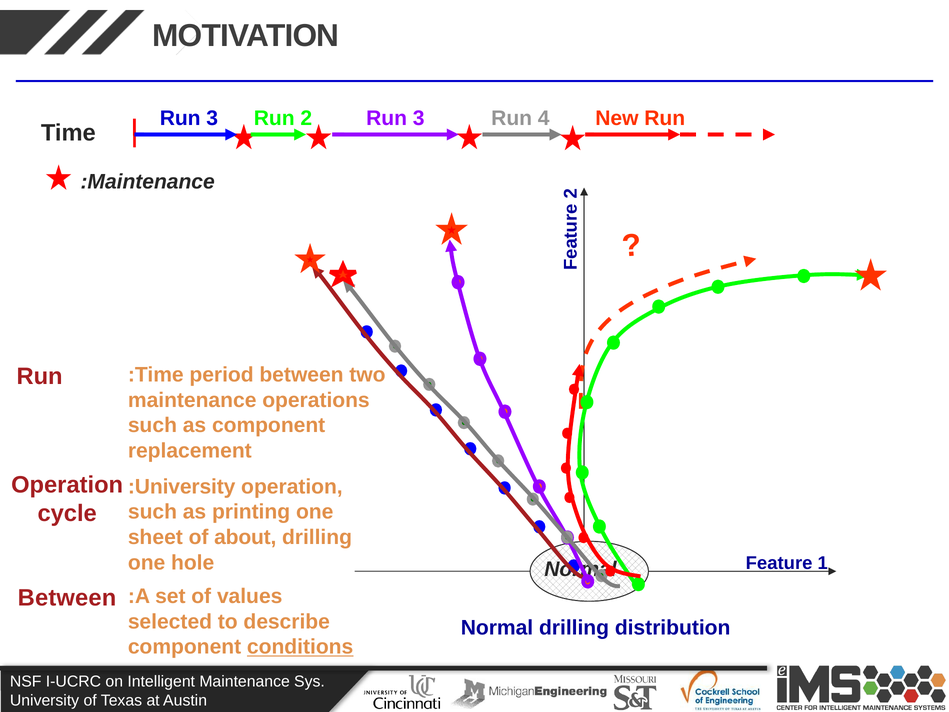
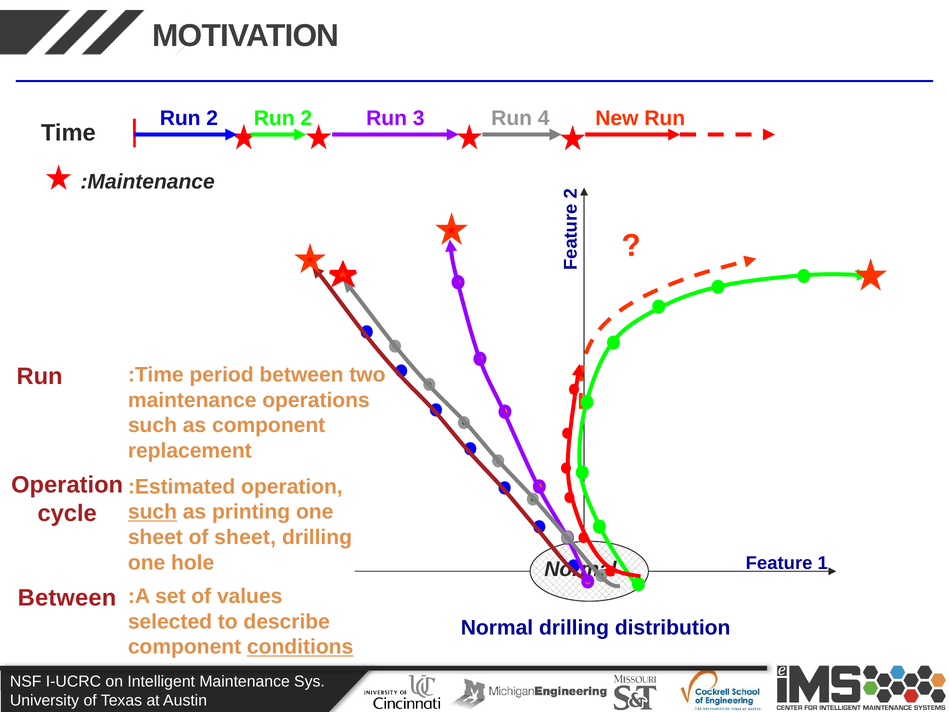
3: 3 -> 2 (212, 118)
:University: :University -> :Estimated (182, 486)
such underline: none -> present (152, 512)
of about: about -> sheet (245, 537)
